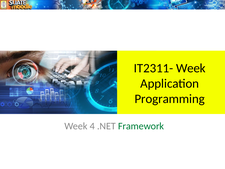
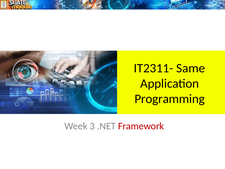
IT2311- Week: Week -> Same (191, 68)
4: 4 -> 3 (92, 126)
Framework colour: green -> red (141, 126)
